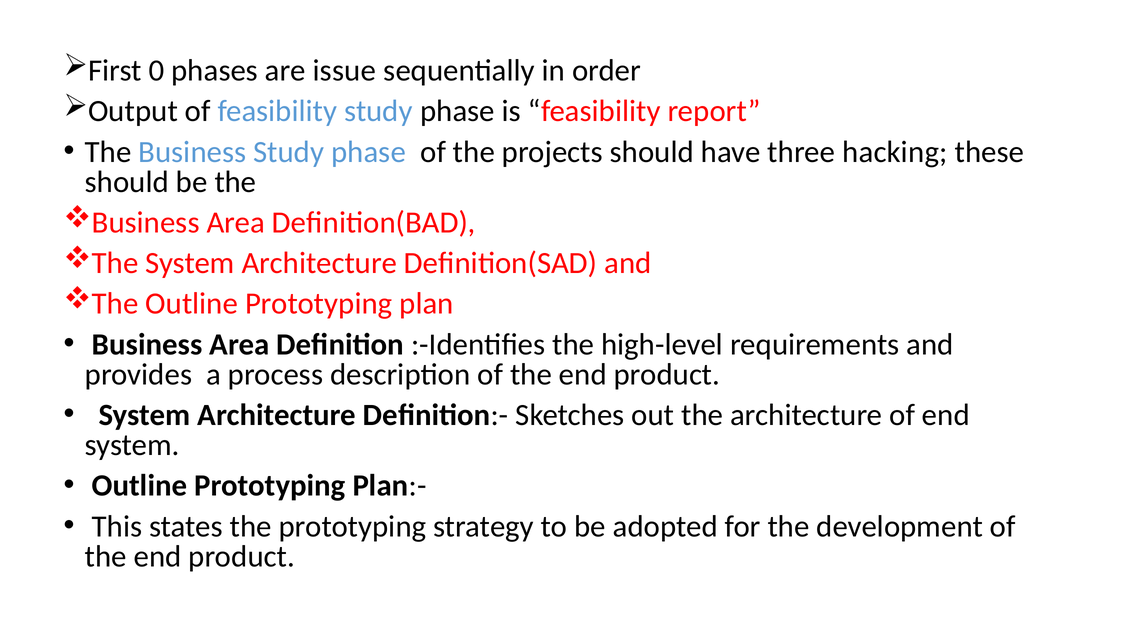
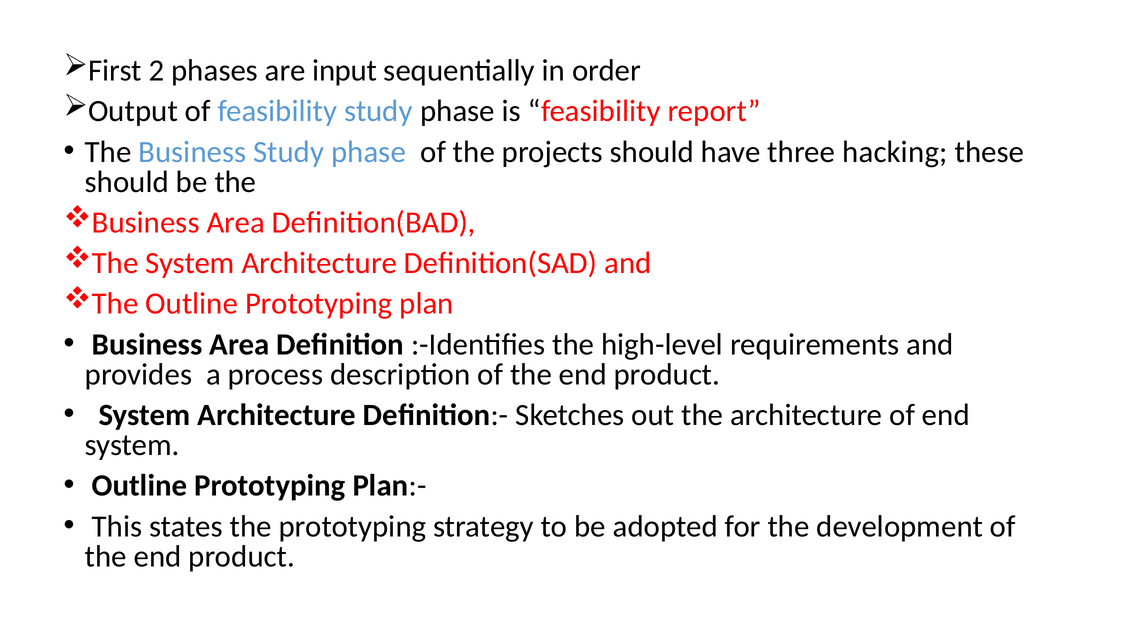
0: 0 -> 2 (156, 71)
issue: issue -> input (345, 71)
